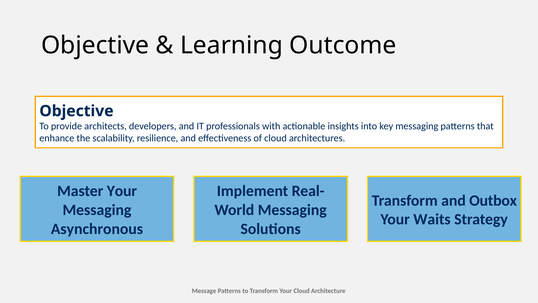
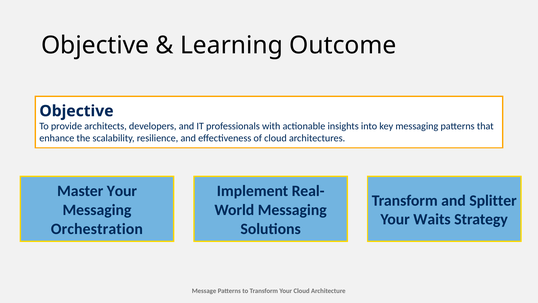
Outbox: Outbox -> Splitter (493, 200)
Asynchronous: Asynchronous -> Orchestration (97, 229)
